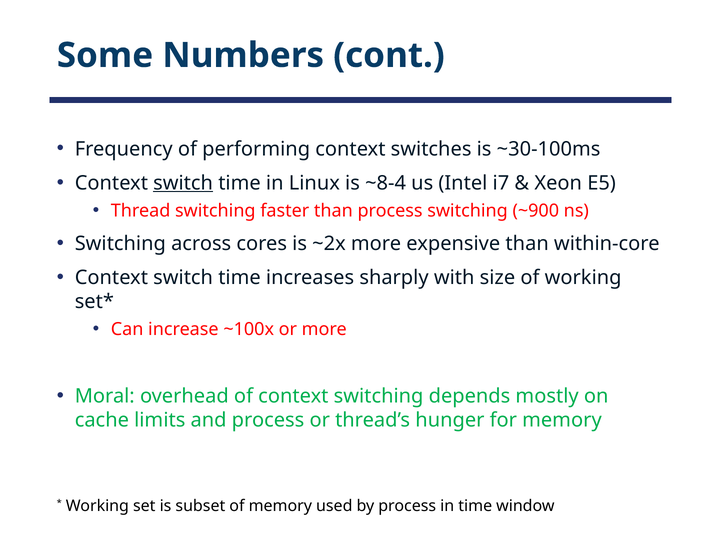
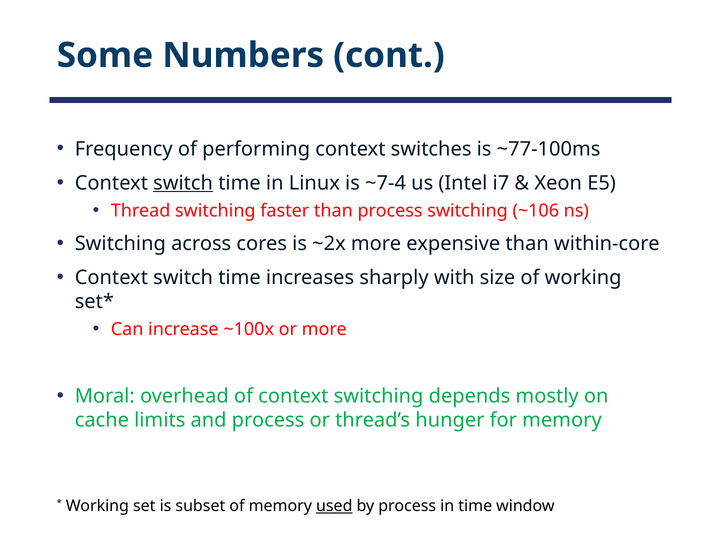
~30-100ms: ~30-100ms -> ~77-100ms (549, 149)
~8-4: ~8-4 -> ~7-4 (386, 183)
~900: ~900 -> ~106 (536, 211)
used underline: none -> present (334, 507)
